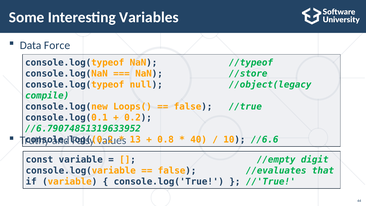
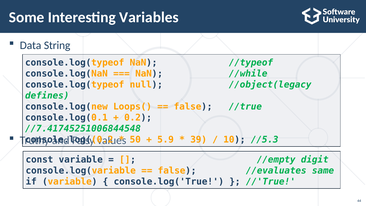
Force: Force -> String (57, 45)
//store: //store -> //while (248, 74)
compile: compile -> defines (47, 96)
//6.79074851319633952: //6.79074851319633952 -> //7.41745251006844548 (83, 128)
13: 13 -> 50 (135, 139)
0.8: 0.8 -> 5.9 (166, 139)
40: 40 -> 39 (199, 139)
//6.6: //6.6 -> //5.3 (265, 139)
that: that -> same (323, 170)
